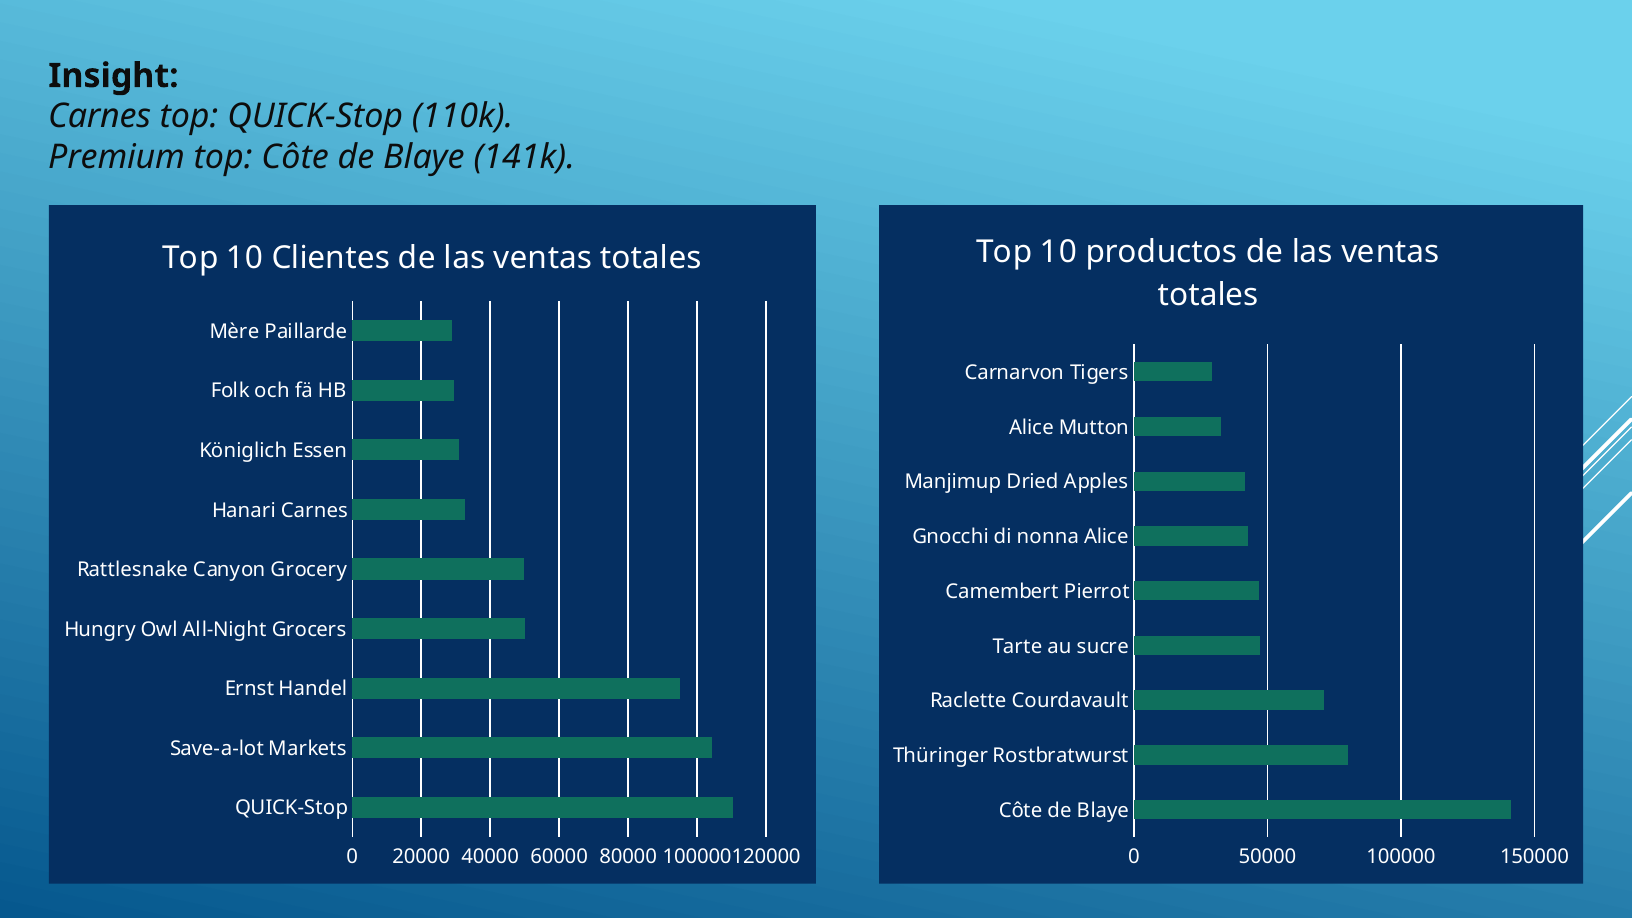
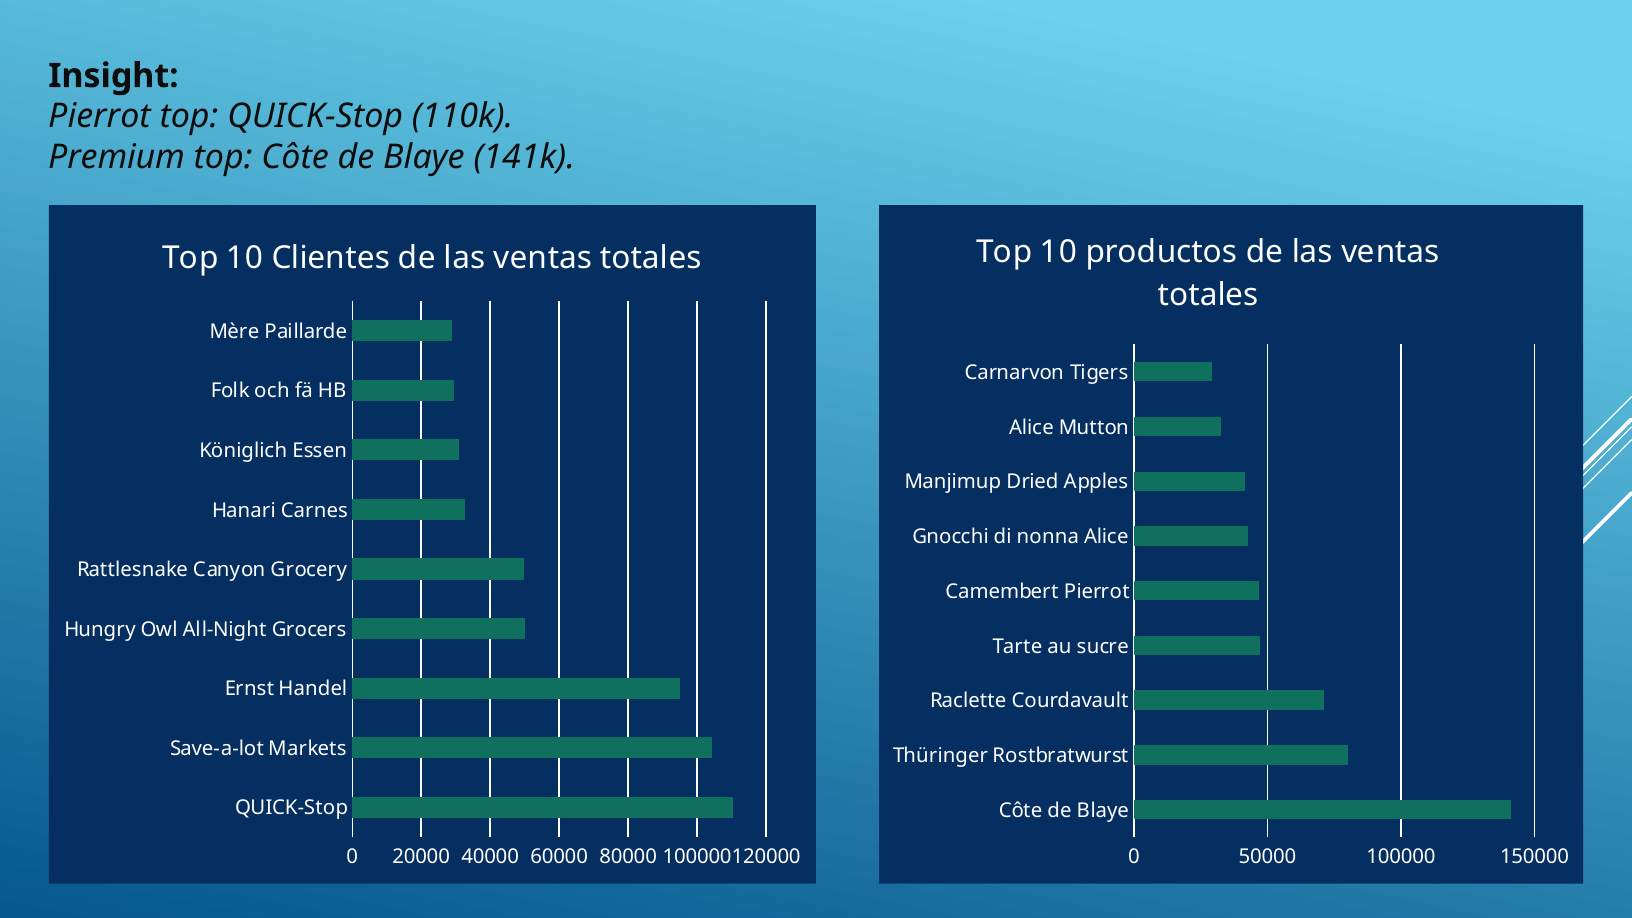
Carnes: Carnes -> Pierrot (99, 117)
